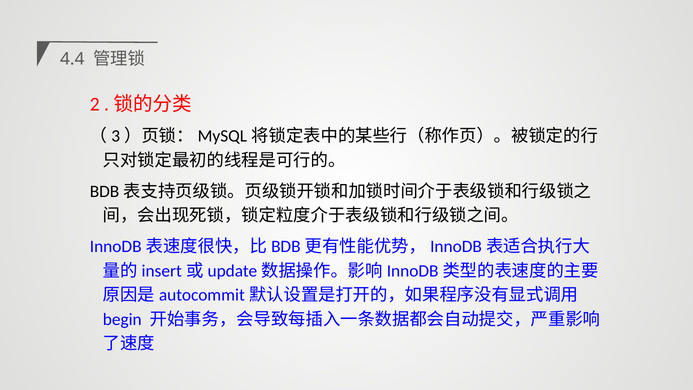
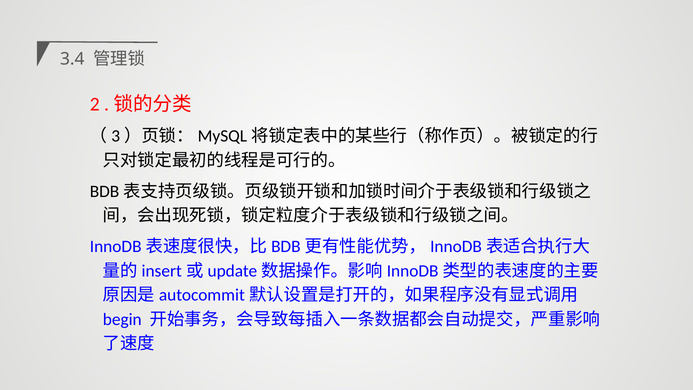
4.4: 4.4 -> 3.4 (72, 59)
